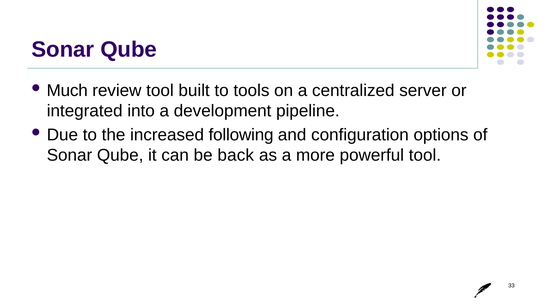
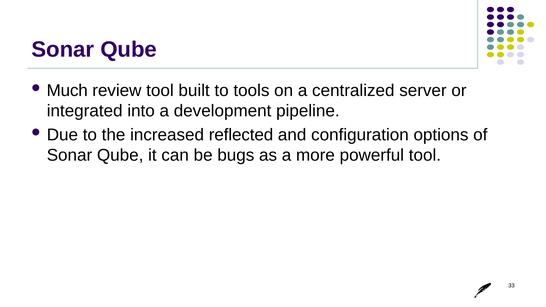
following: following -> reflected (241, 135)
back: back -> bugs (236, 155)
